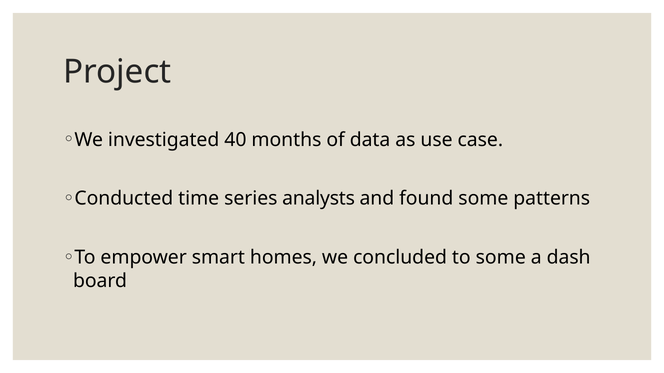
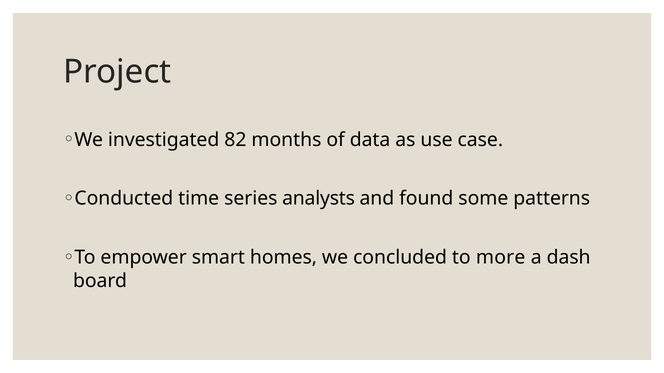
40: 40 -> 82 (235, 140)
to some: some -> more (501, 258)
